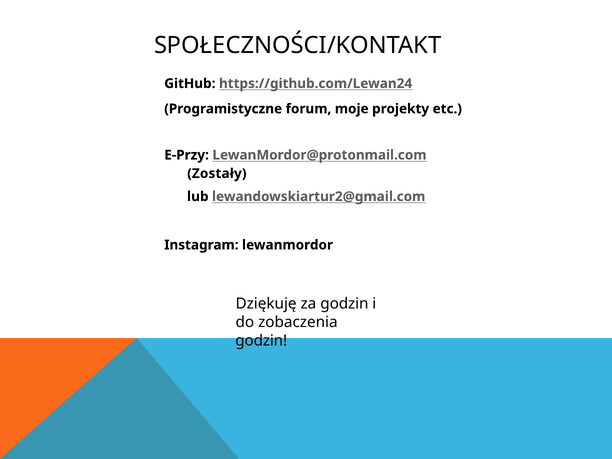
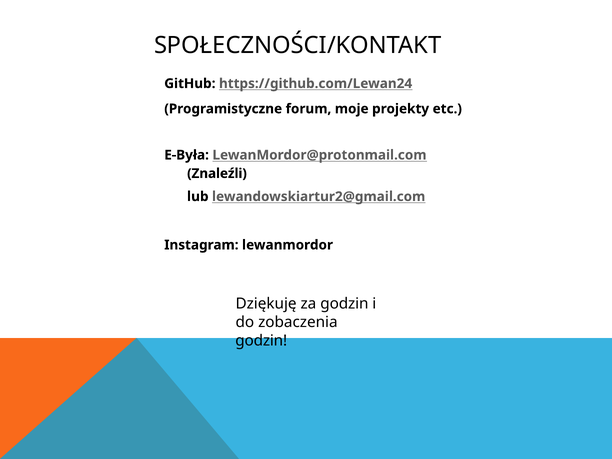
E-Przy: E-Przy -> E-Była (187, 155)
Zostały: Zostały -> Znaleźli (217, 173)
